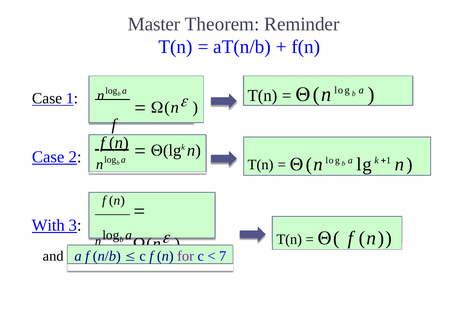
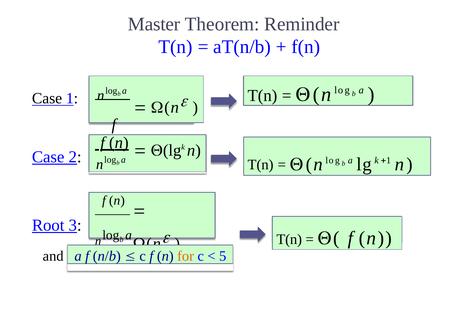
With: With -> Root (48, 225)
for colour: purple -> orange (186, 256)
7: 7 -> 5 (223, 256)
